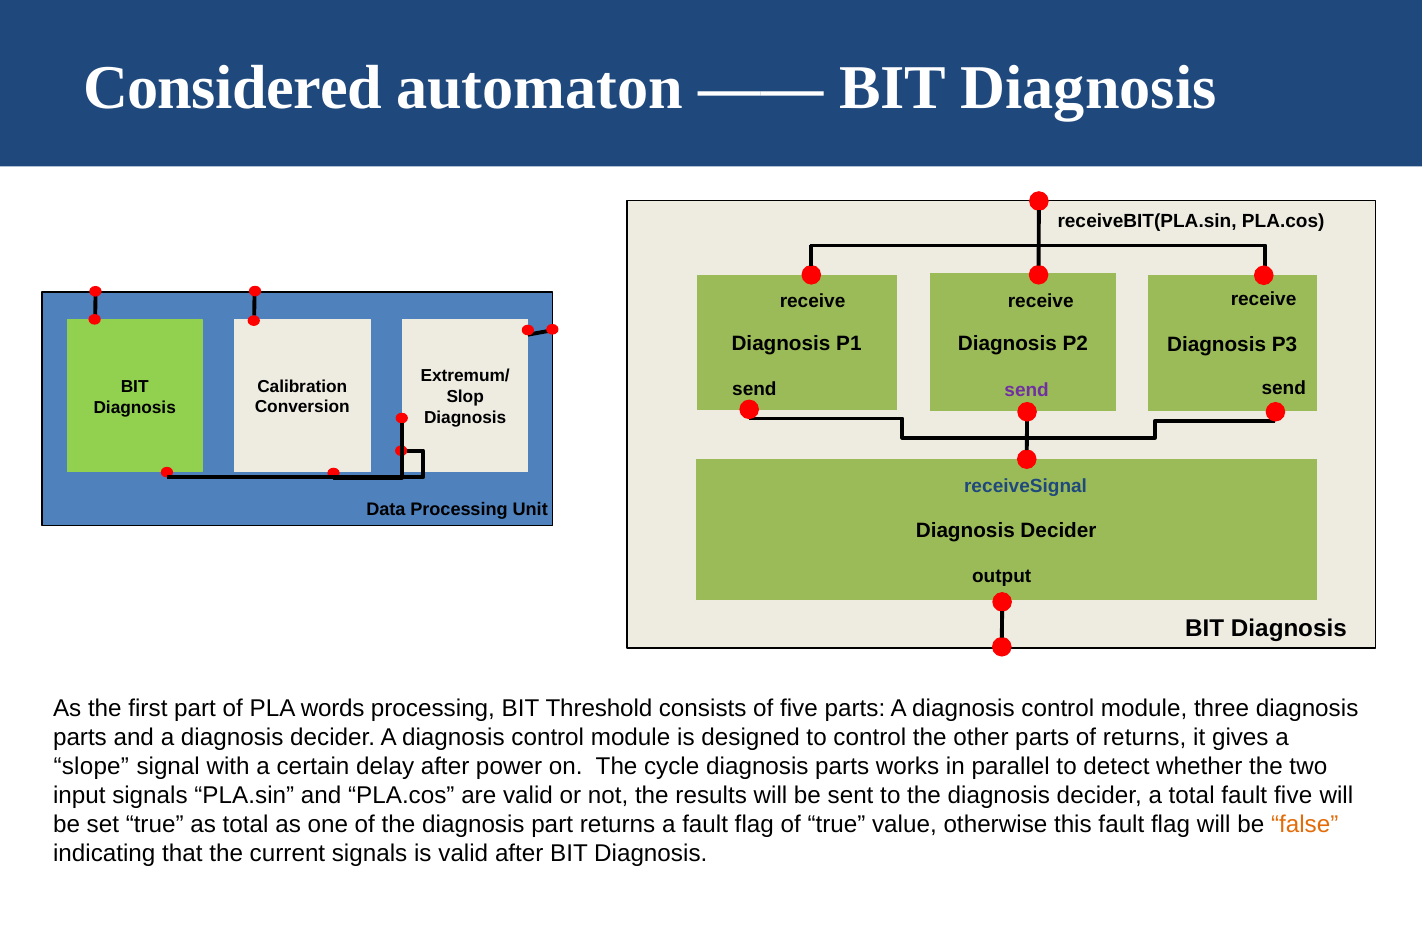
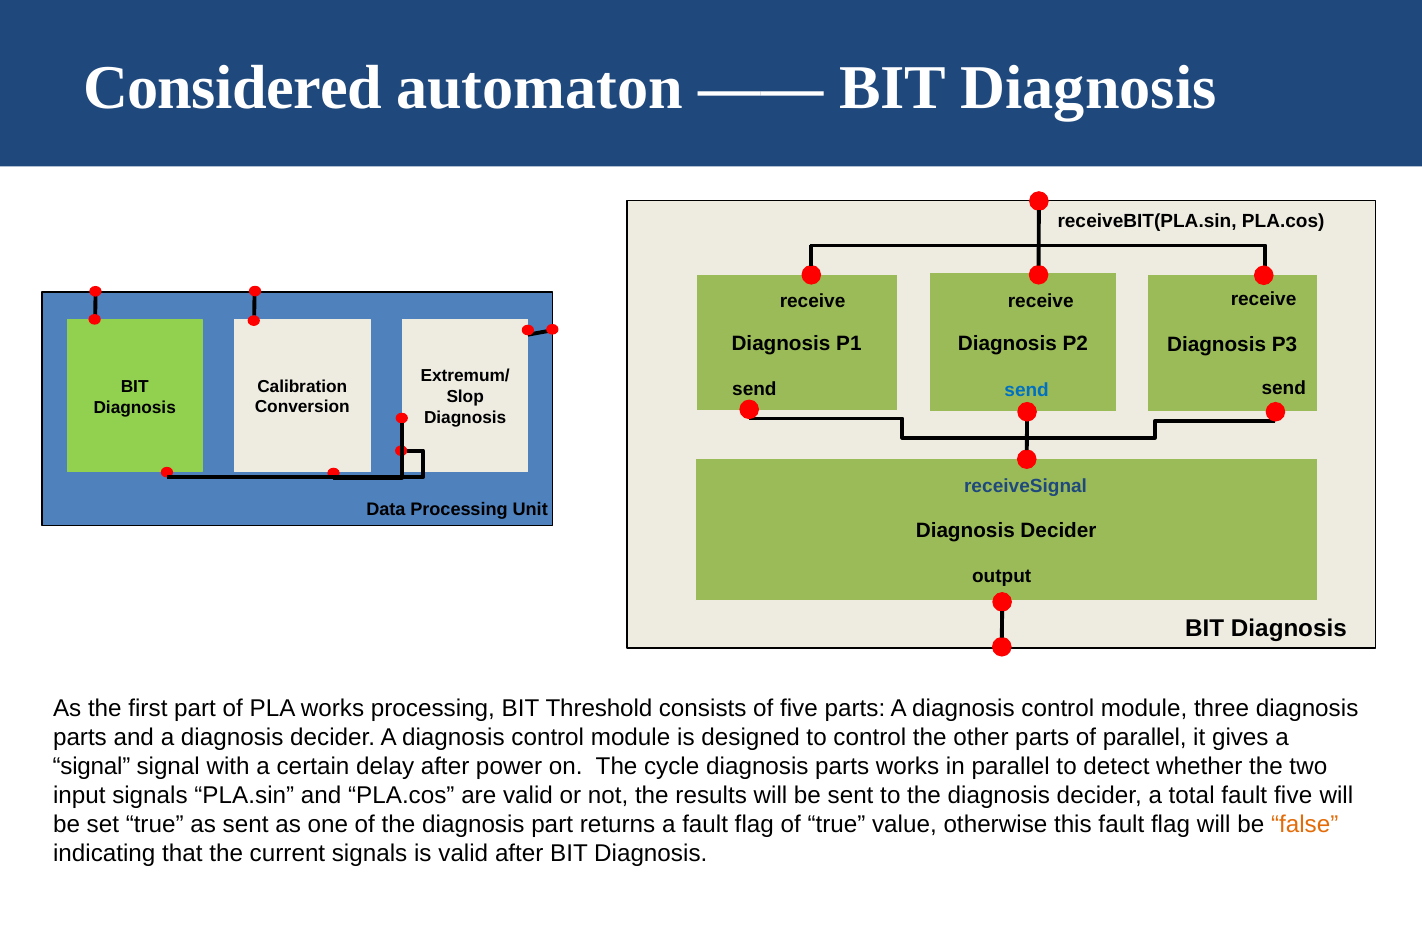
send colour: purple -> blue (1027, 391)
PLA words: words -> works (333, 708)
of returns: returns -> parallel (1145, 737)
slope: slope -> signal (92, 766)
as total: total -> sent (246, 825)
